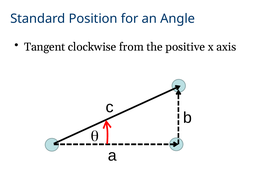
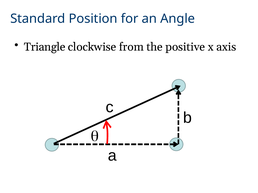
Tangent: Tangent -> Triangle (45, 47)
